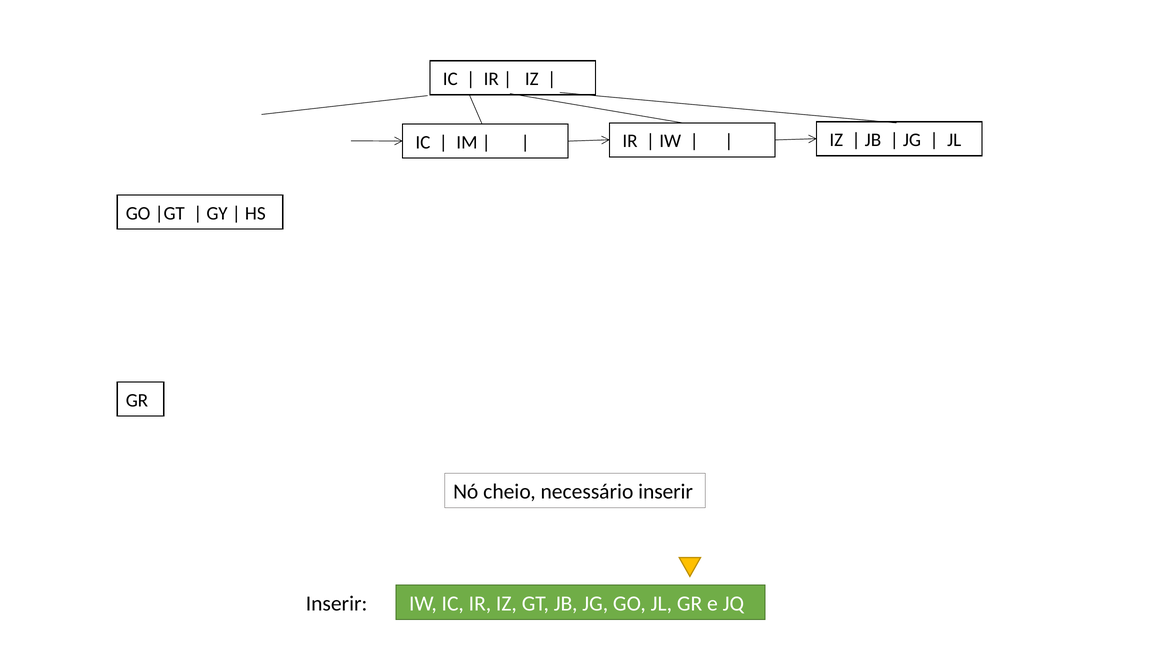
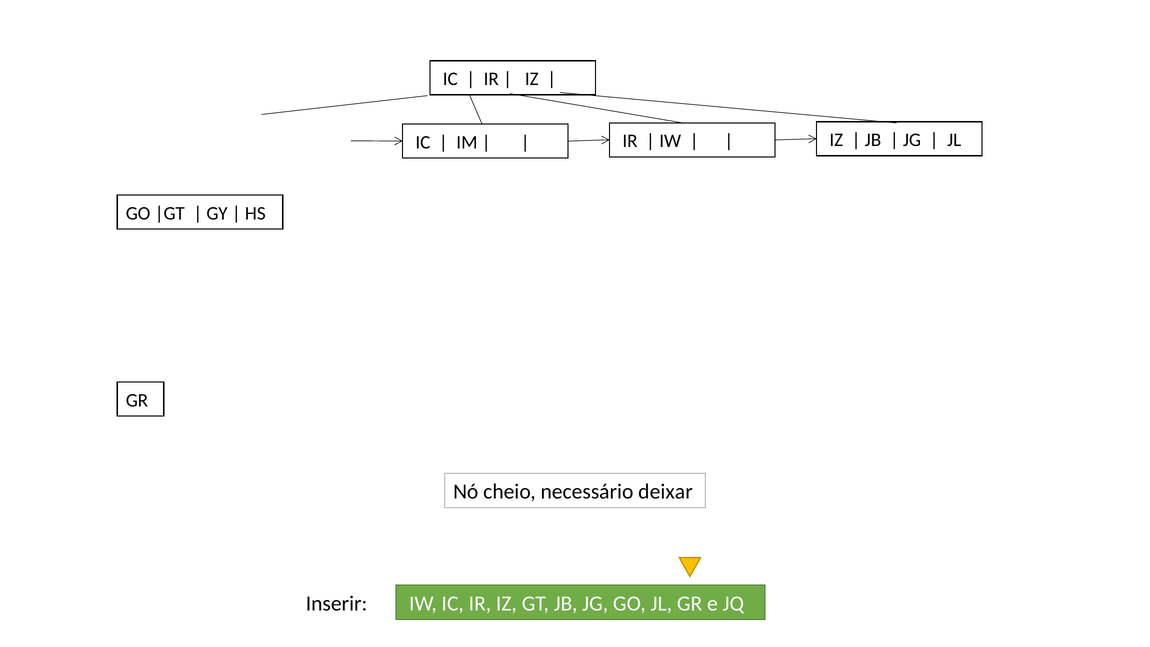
necessário inserir: inserir -> deixar (666, 492)
